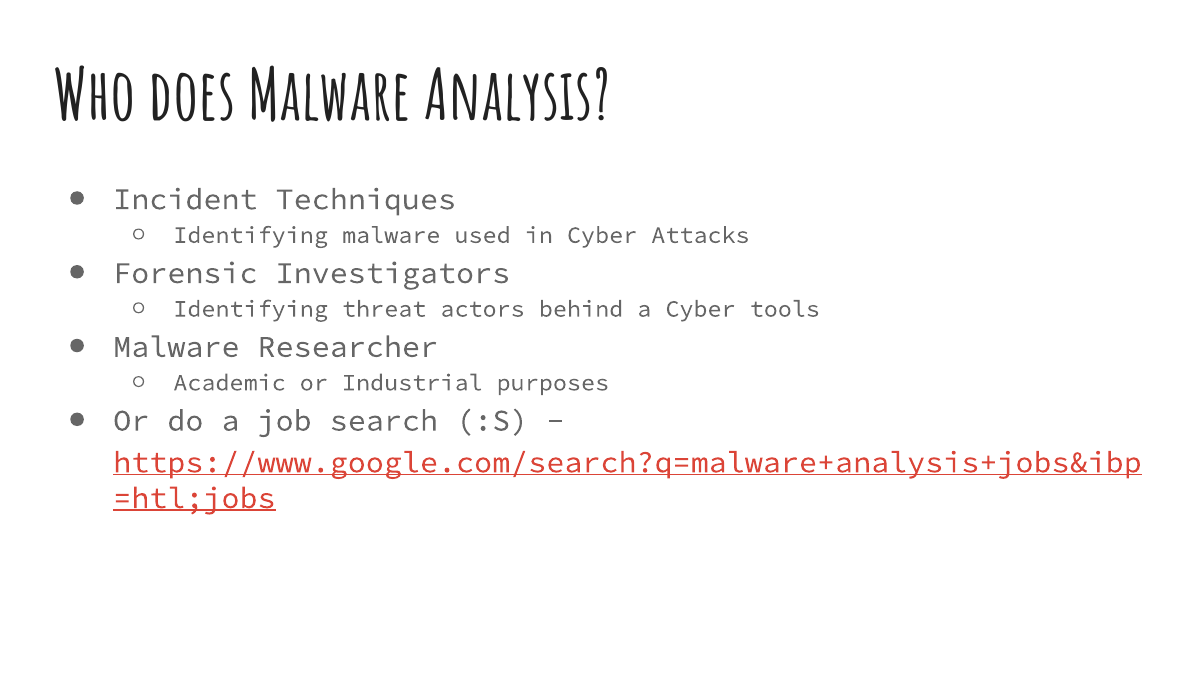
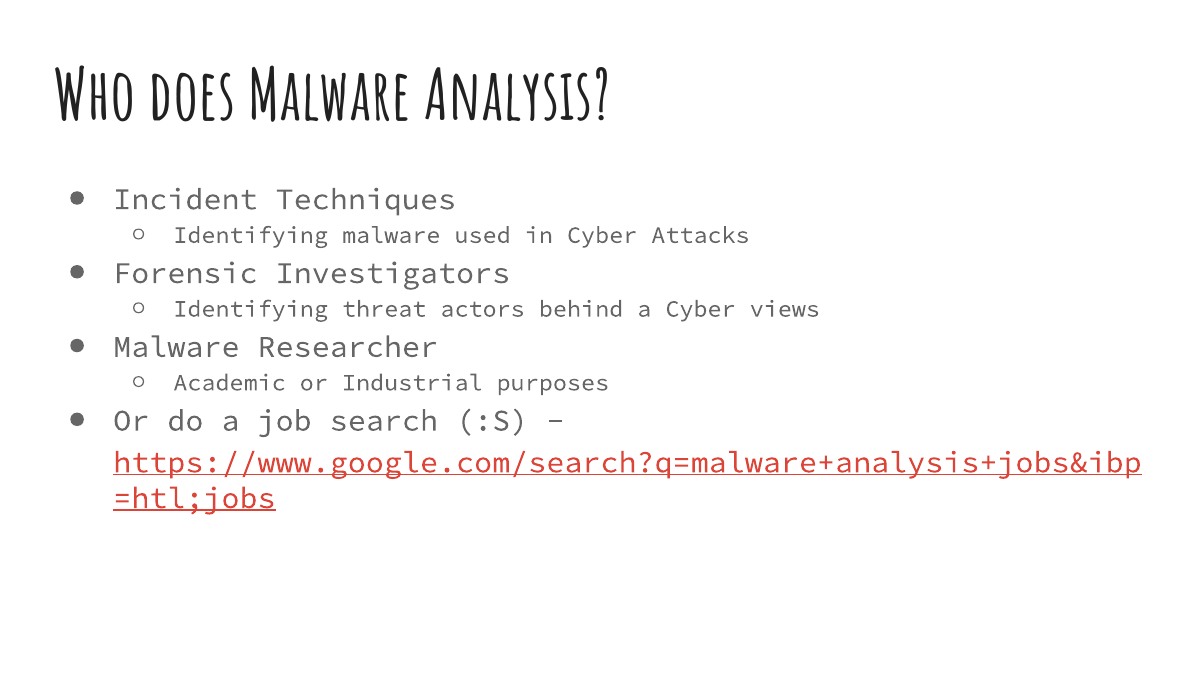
tools: tools -> views (785, 309)
